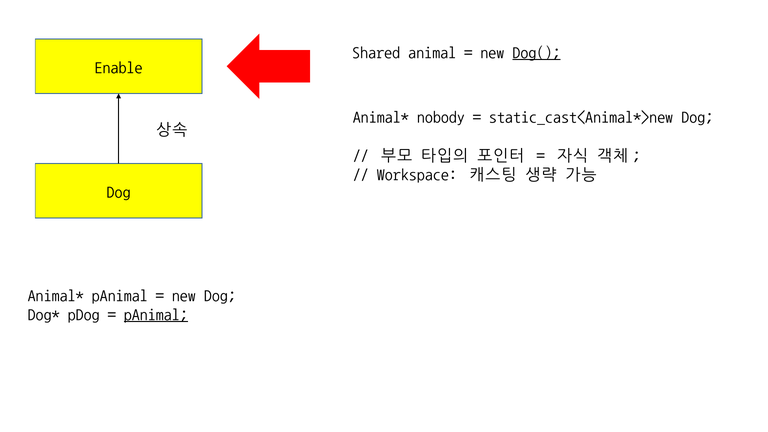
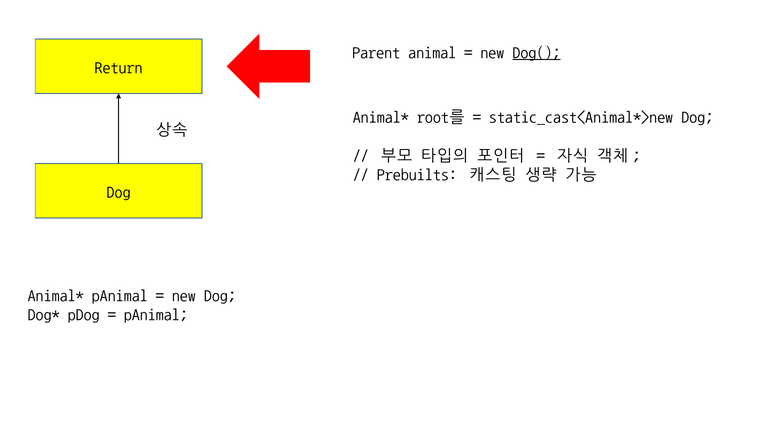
Shared: Shared -> Parent (376, 53)
Enable: Enable -> Return (119, 67)
nobody: nobody -> root를 (441, 117)
Workspace: Workspace -> Prebuilts (417, 174)
pAnimal underline: present -> none (156, 315)
